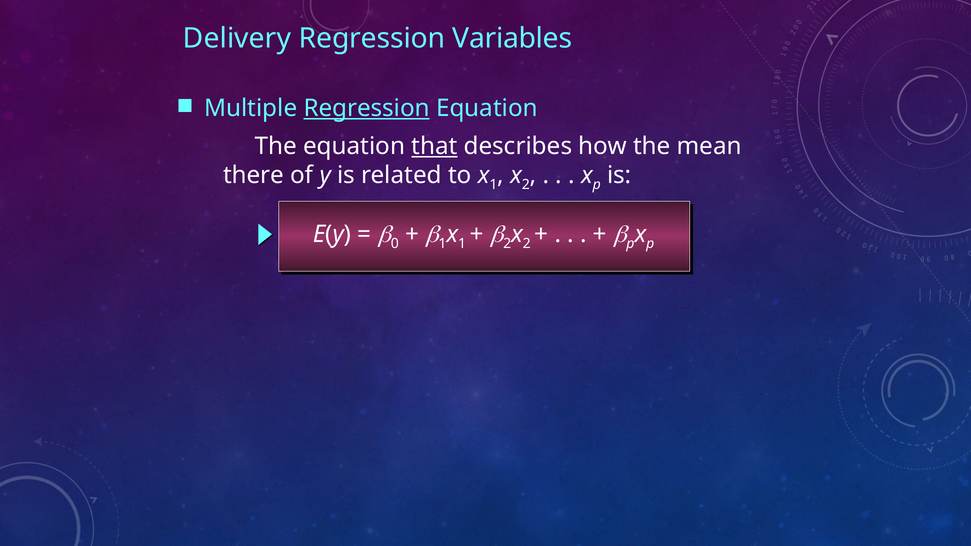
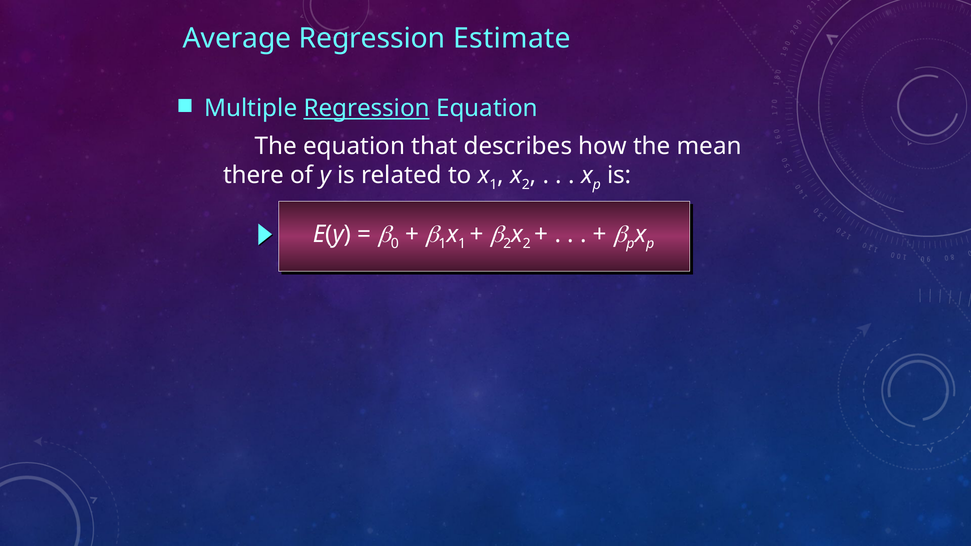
Delivery: Delivery -> Average (237, 39)
Variables: Variables -> Estimate (512, 39)
that underline: present -> none (434, 146)
